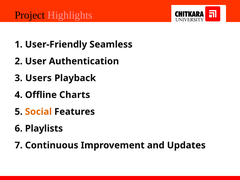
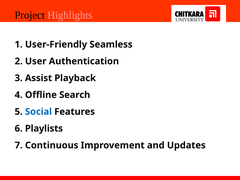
Users: Users -> Assist (39, 78)
Charts: Charts -> Search (75, 95)
Social colour: orange -> blue (38, 112)
